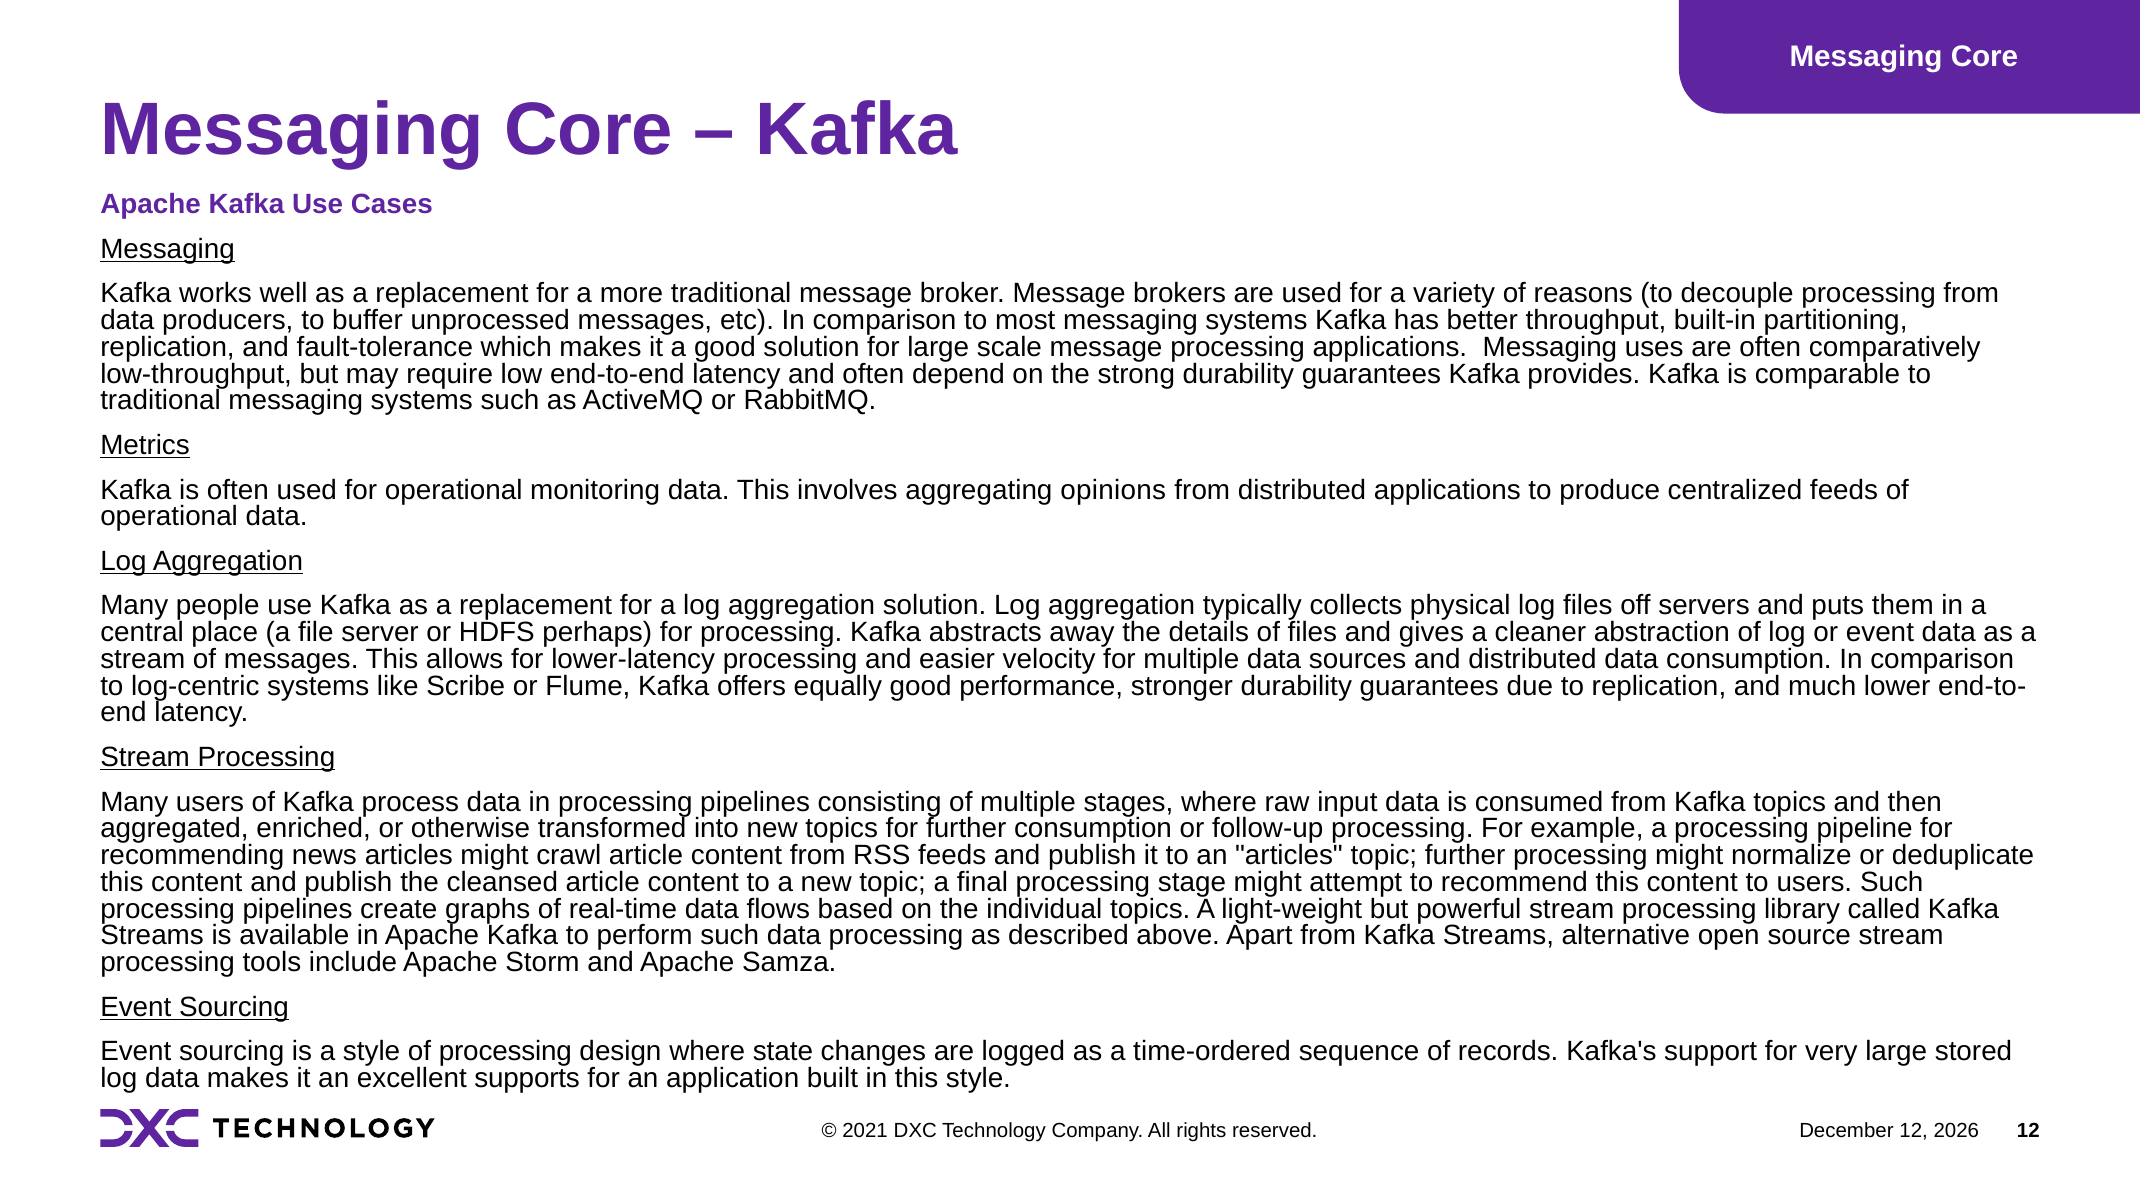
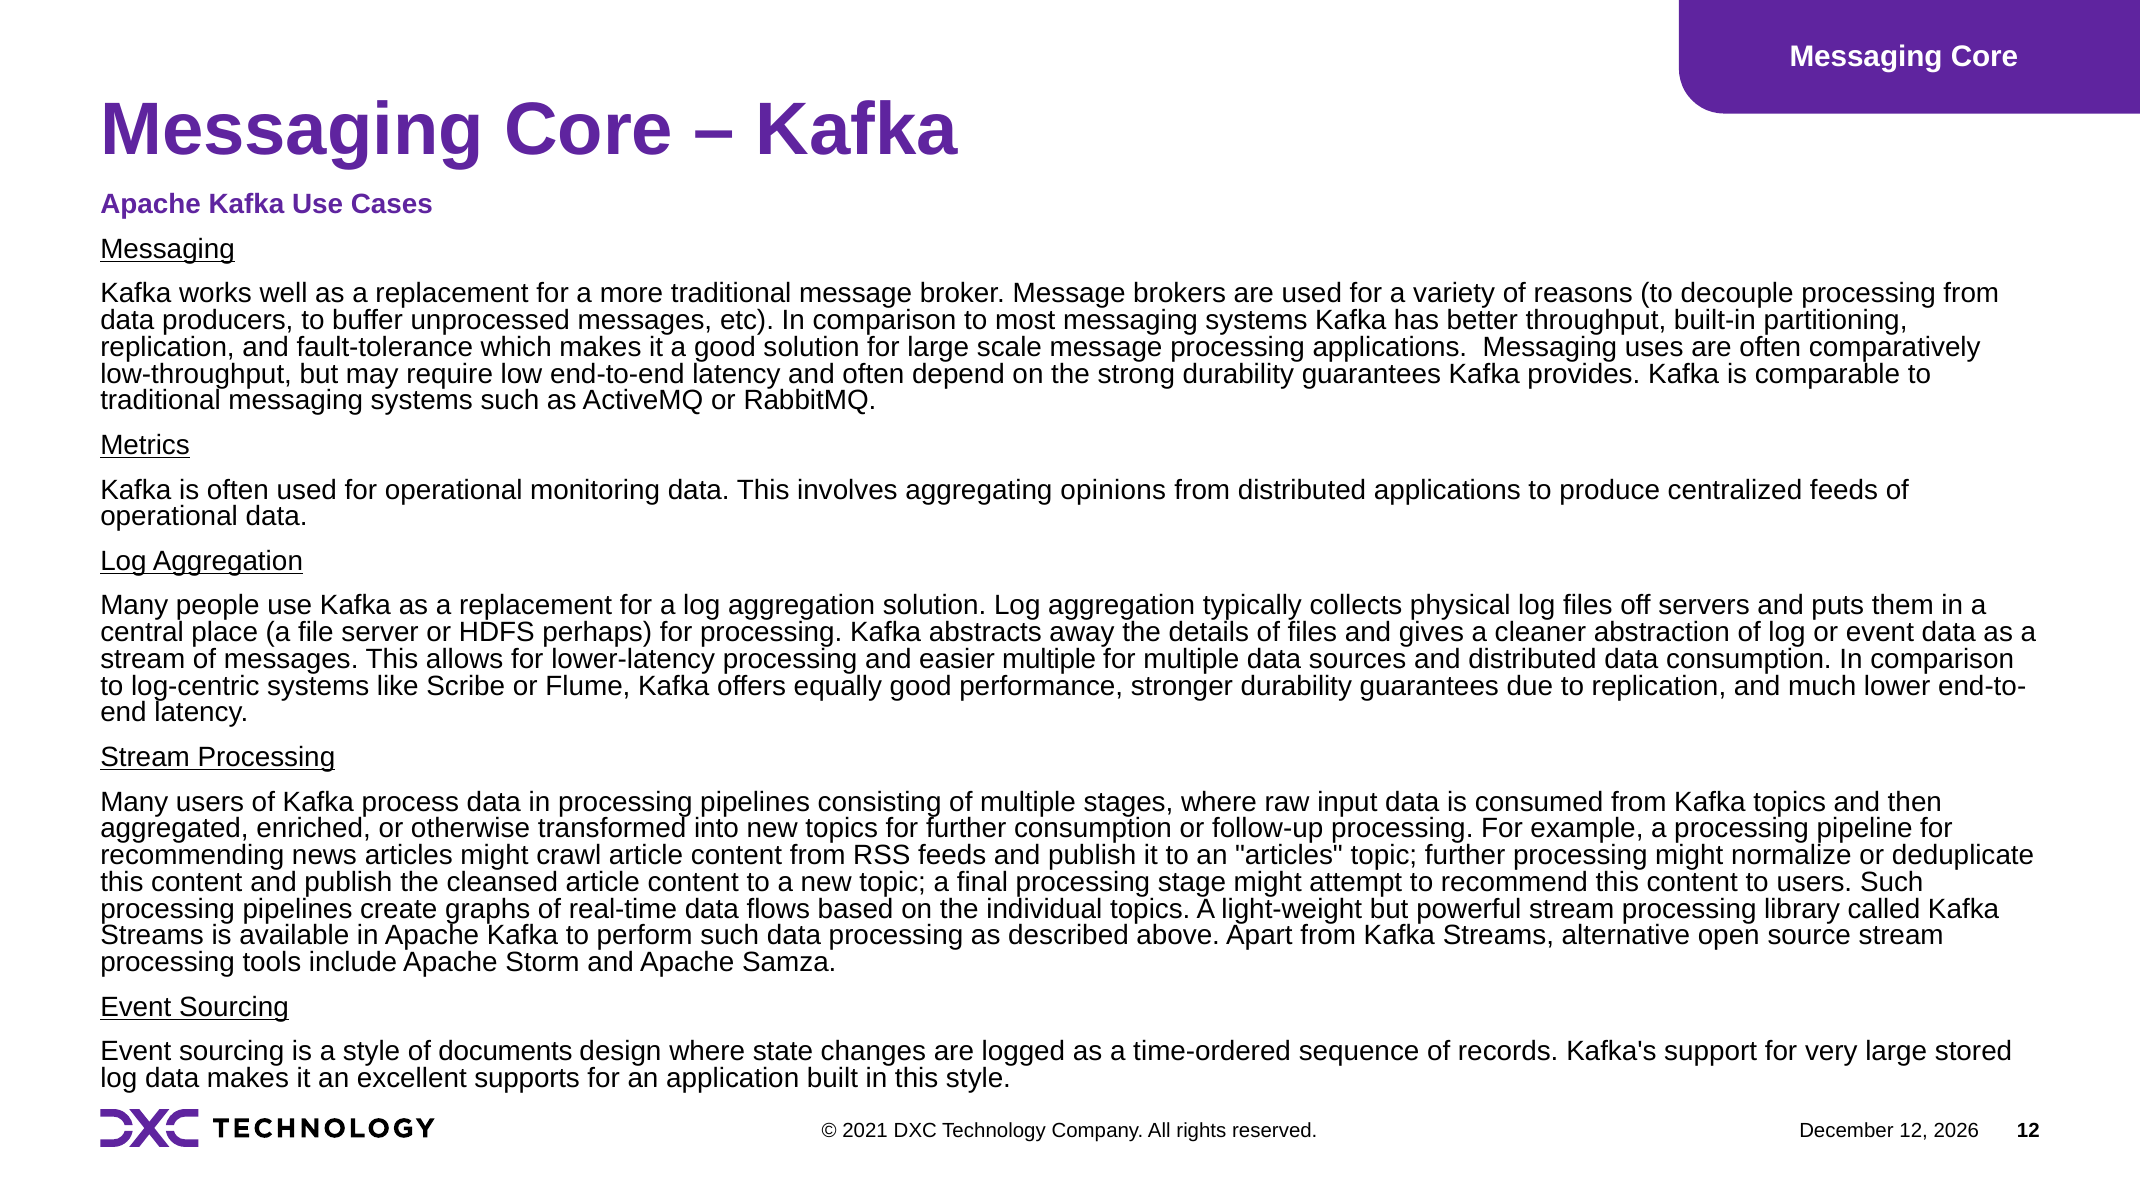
easier velocity: velocity -> multiple (1049, 659)
of processing: processing -> documents (505, 1051)
